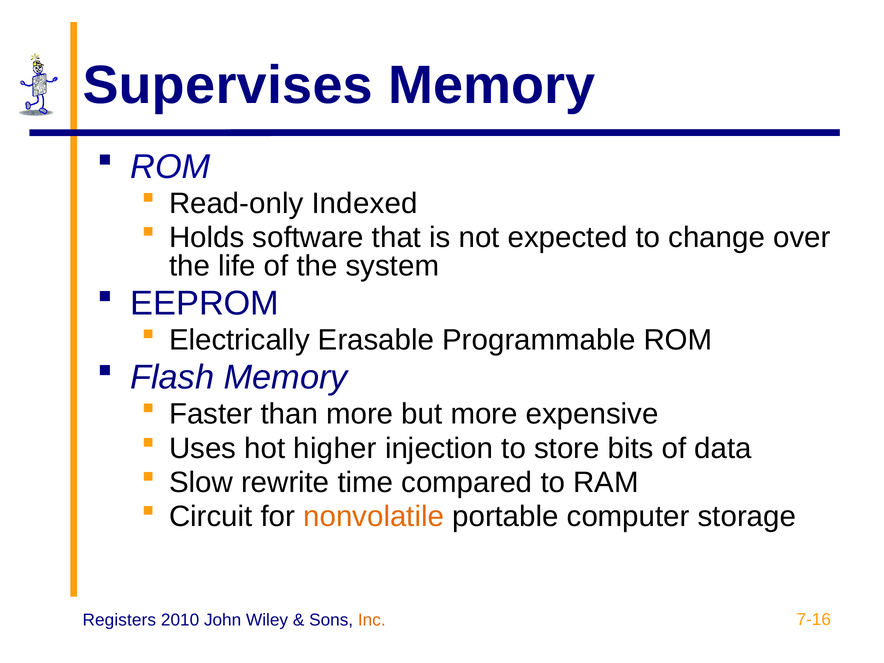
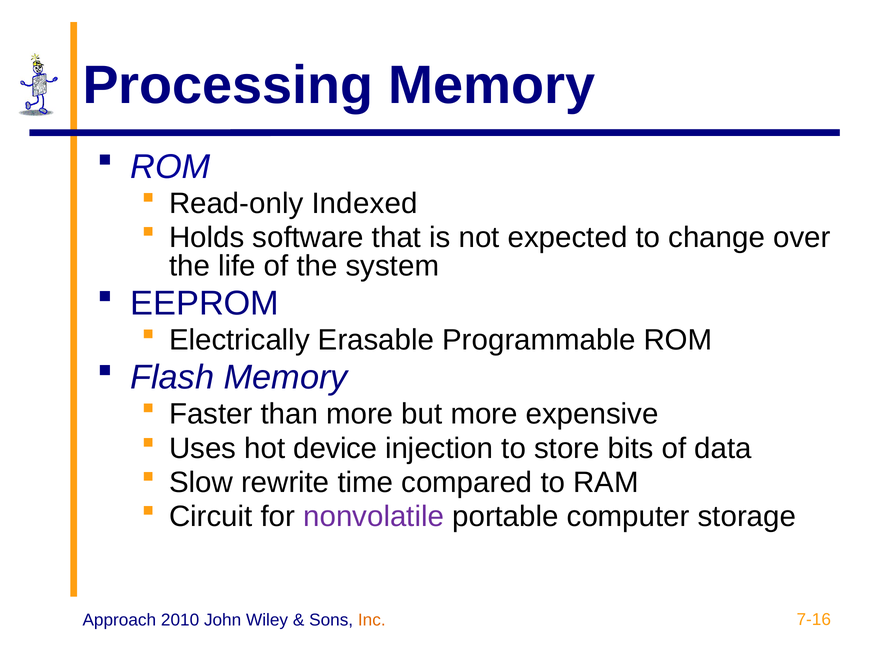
Supervises: Supervises -> Processing (228, 86)
higher: higher -> device (335, 448)
nonvolatile colour: orange -> purple (374, 517)
Registers: Registers -> Approach (119, 620)
